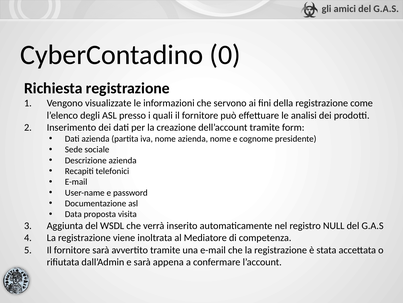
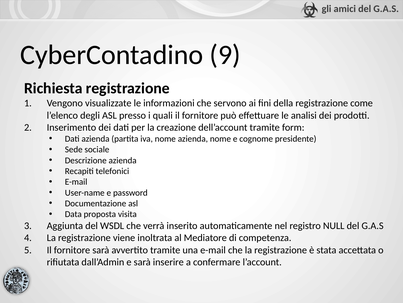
0: 0 -> 9 (225, 55)
appena: appena -> inserire (168, 261)
